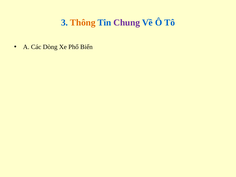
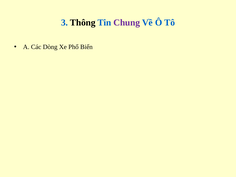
Thông colour: orange -> black (83, 22)
